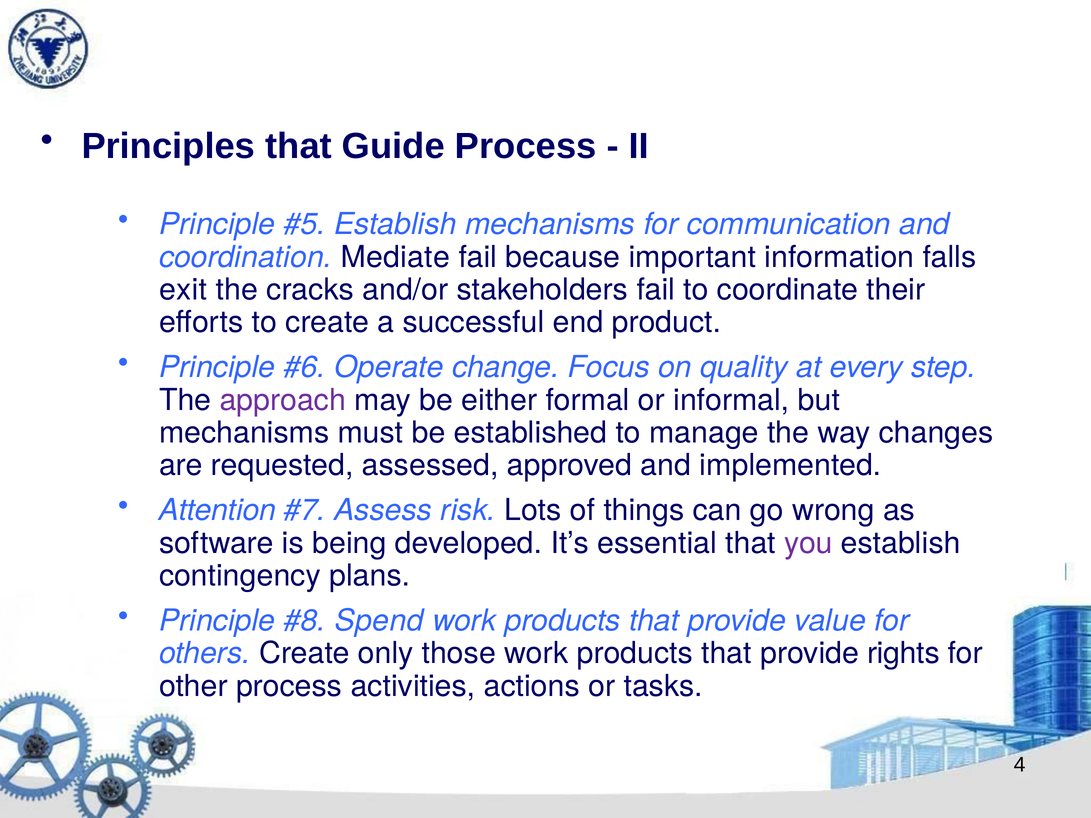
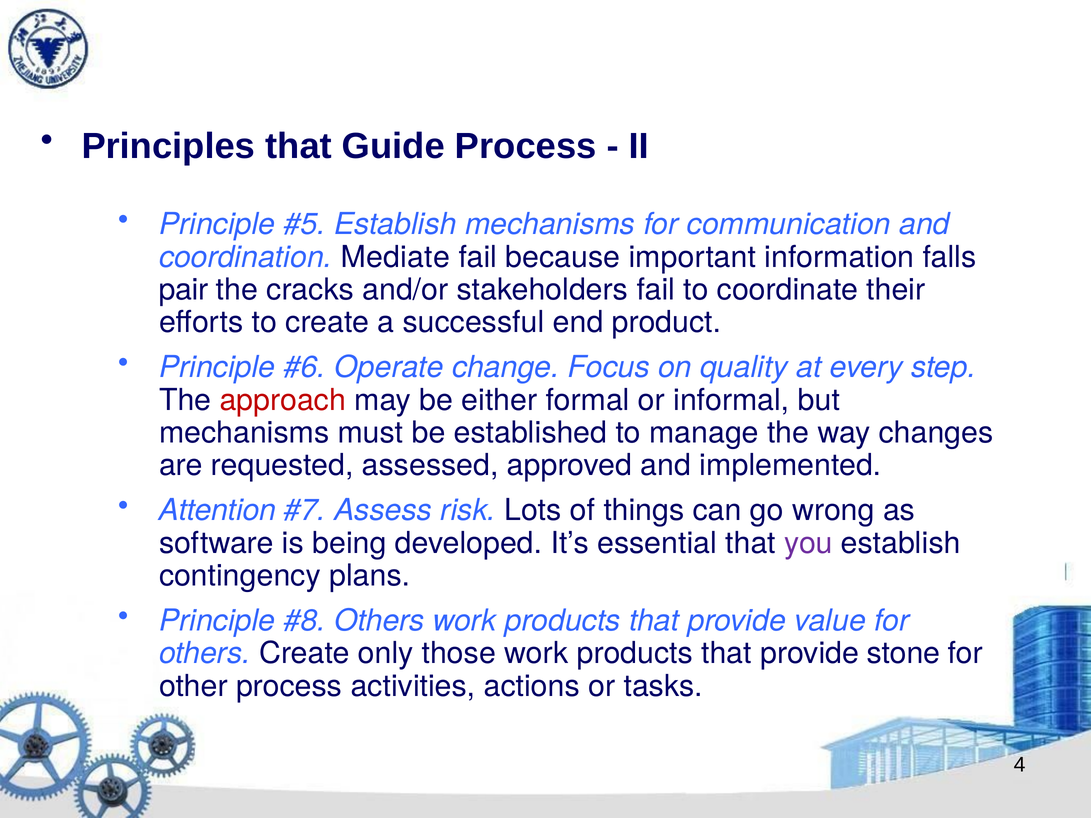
exit: exit -> pair (183, 290)
approach colour: purple -> red (283, 400)
Spend: Spend -> Others (379, 621)
rights: rights -> stone (903, 653)
